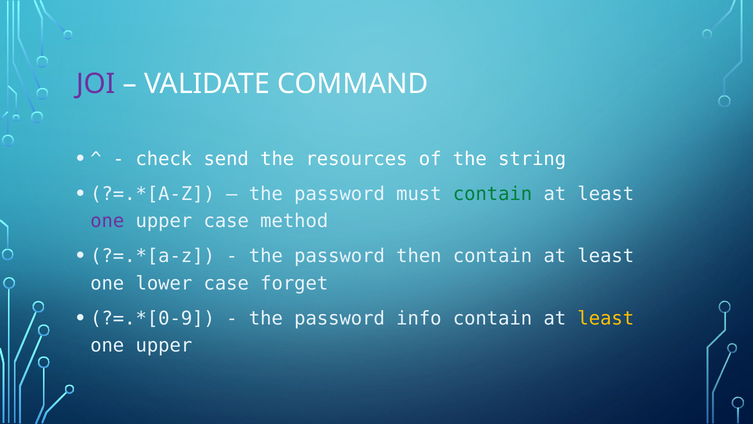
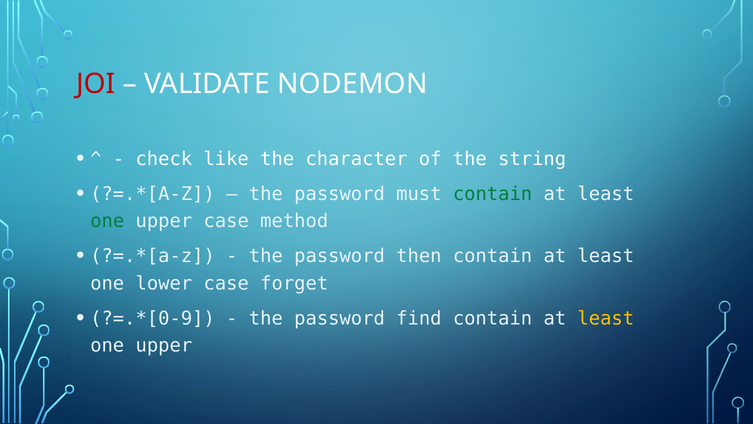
JOI colour: purple -> red (96, 84)
COMMAND: COMMAND -> NODEMON (352, 84)
send: send -> like (226, 159)
resources: resources -> character (356, 159)
one colour: purple -> green (107, 221)
info: info -> find (419, 318)
